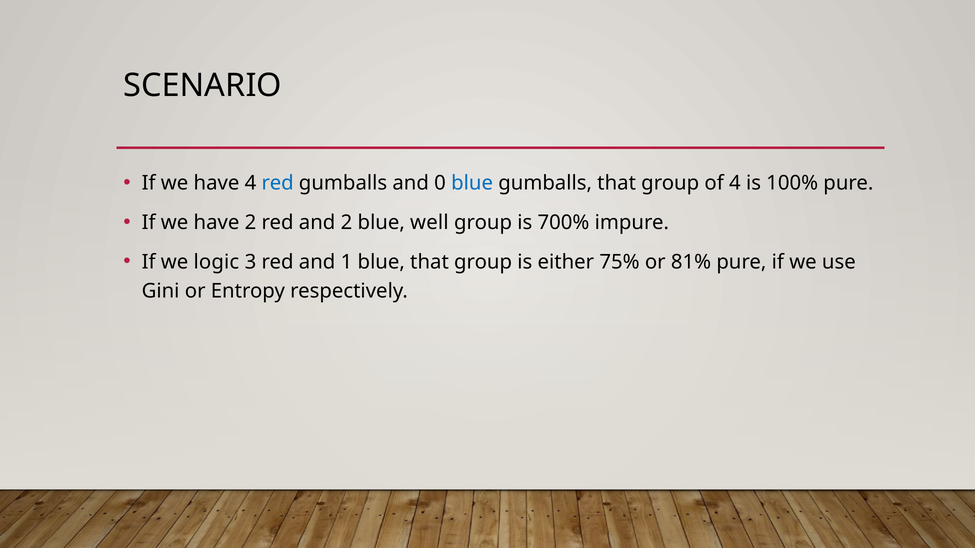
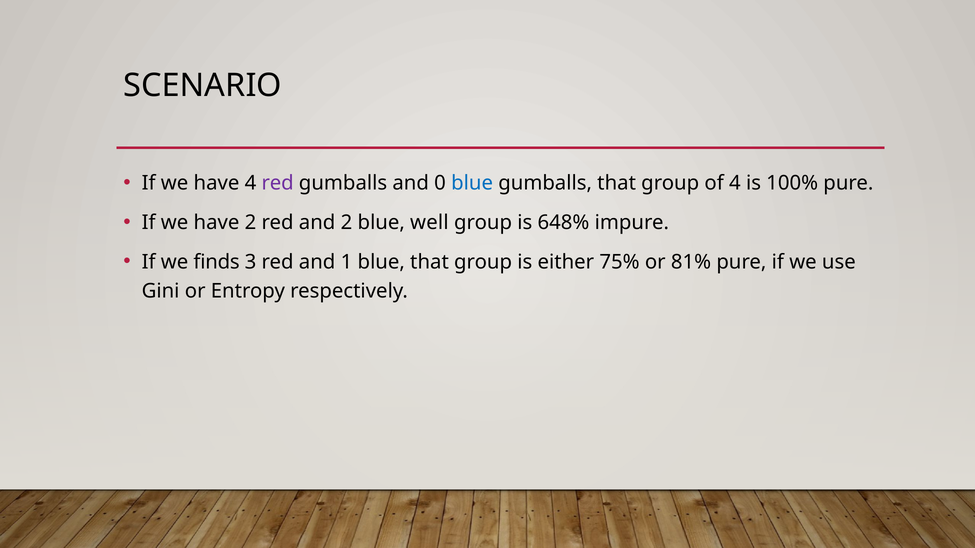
red colour: blue -> purple (278, 183)
700%: 700% -> 648% (563, 223)
logic: logic -> finds (217, 262)
